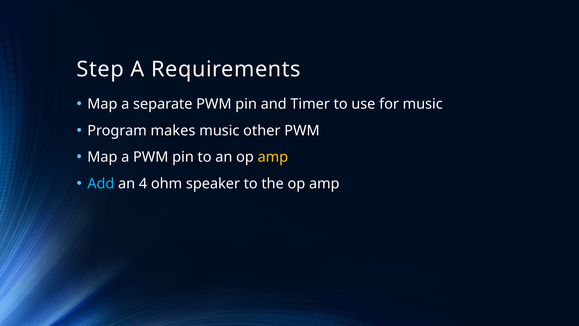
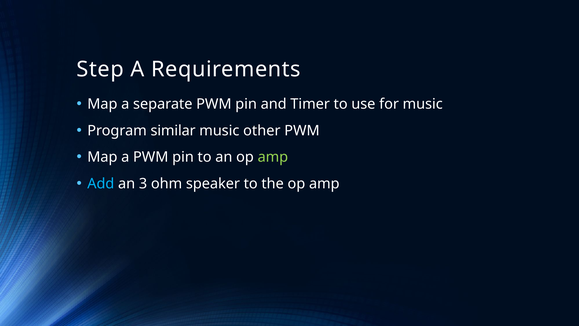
makes: makes -> similar (173, 131)
amp colour: yellow -> light green (273, 157)
4: 4 -> 3 (143, 183)
